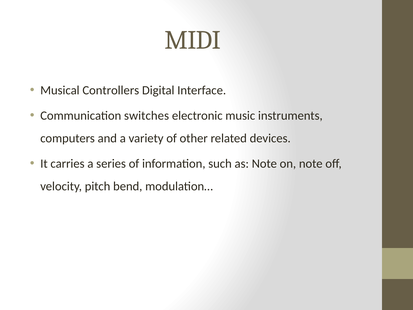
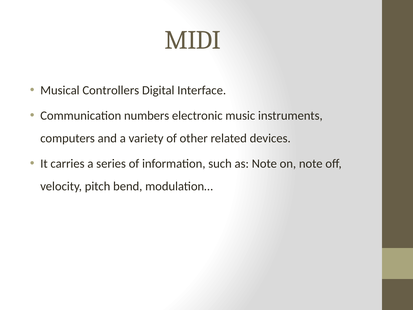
switches: switches -> numbers (147, 116)
